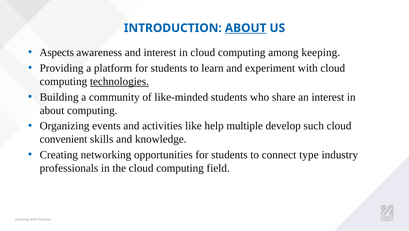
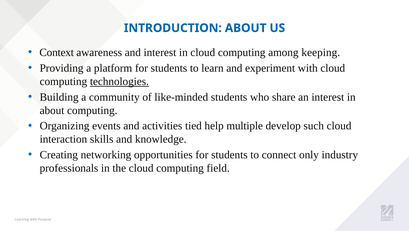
ABOUT underline: present -> none (246, 28)
Aspects: Aspects -> Context (57, 53)
like: like -> tied (193, 126)
convenient: convenient -> interaction (63, 139)
type: type -> only (309, 155)
